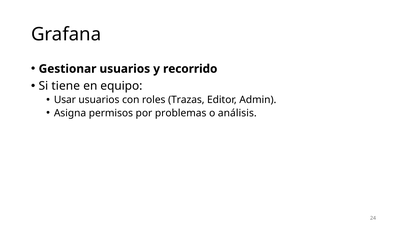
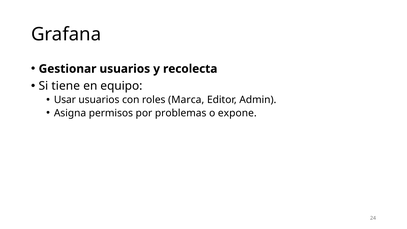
recorrido: recorrido -> recolecta (190, 69)
Trazas: Trazas -> Marca (186, 100)
análisis: análisis -> expone (237, 113)
